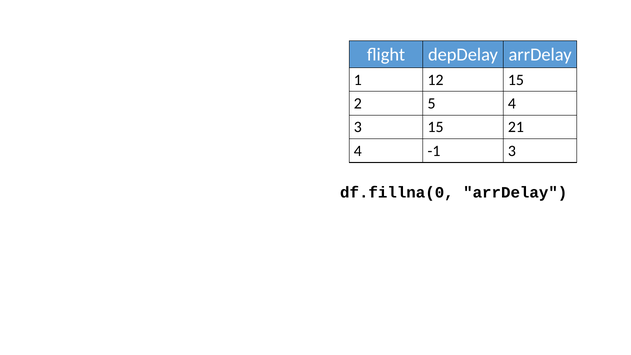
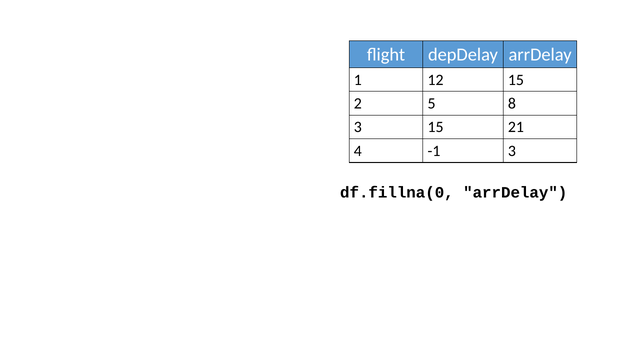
4: 4 -> 8 (512, 104)
